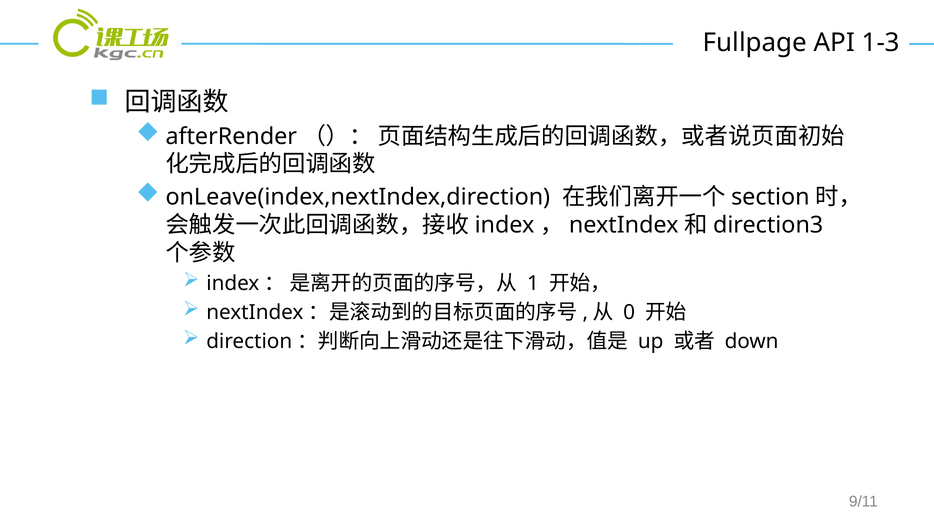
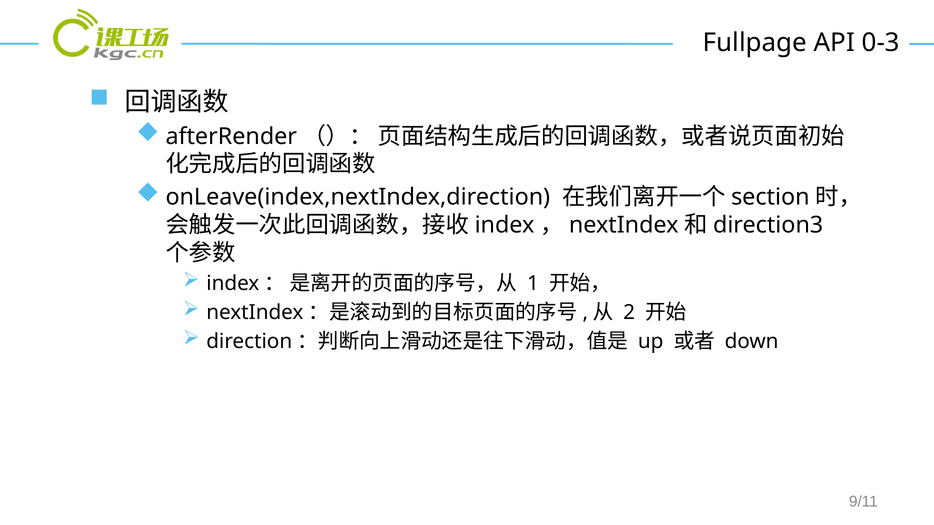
1-3: 1-3 -> 0-3 (881, 43)
0: 0 -> 2 (629, 313)
